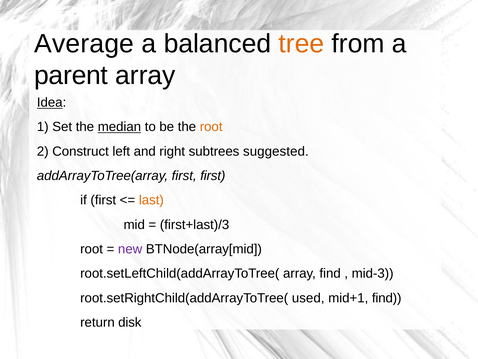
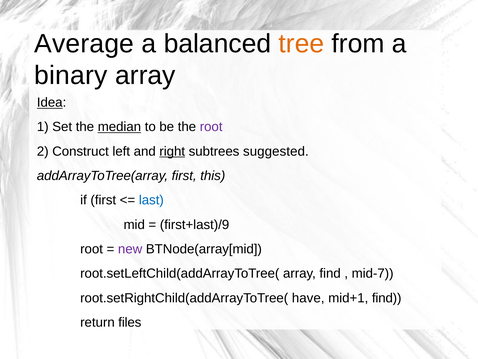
parent: parent -> binary (71, 75)
root colour: orange -> purple (211, 127)
right underline: none -> present (172, 151)
first first: first -> this (213, 176)
last colour: orange -> blue (151, 200)
first+last)/3: first+last)/3 -> first+last)/9 (195, 224)
mid-3: mid-3 -> mid-7 (373, 273)
used: used -> have (308, 298)
disk: disk -> files (130, 322)
